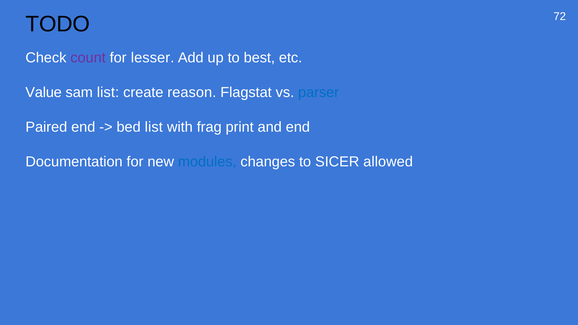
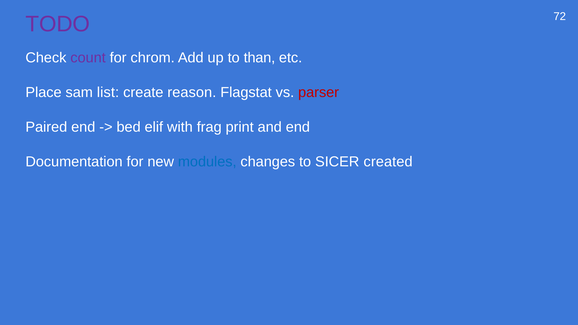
TODO colour: black -> purple (58, 24)
lesser: lesser -> chrom (153, 58)
best: best -> than (259, 58)
Value: Value -> Place (44, 92)
parser colour: blue -> red (319, 92)
bed list: list -> elif (154, 127)
allowed: allowed -> created (388, 162)
